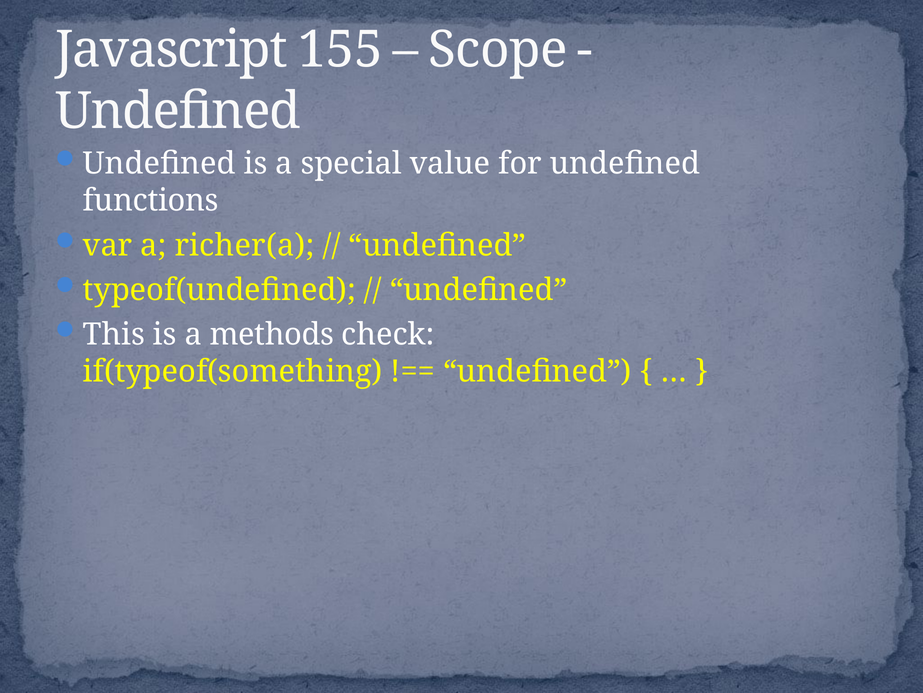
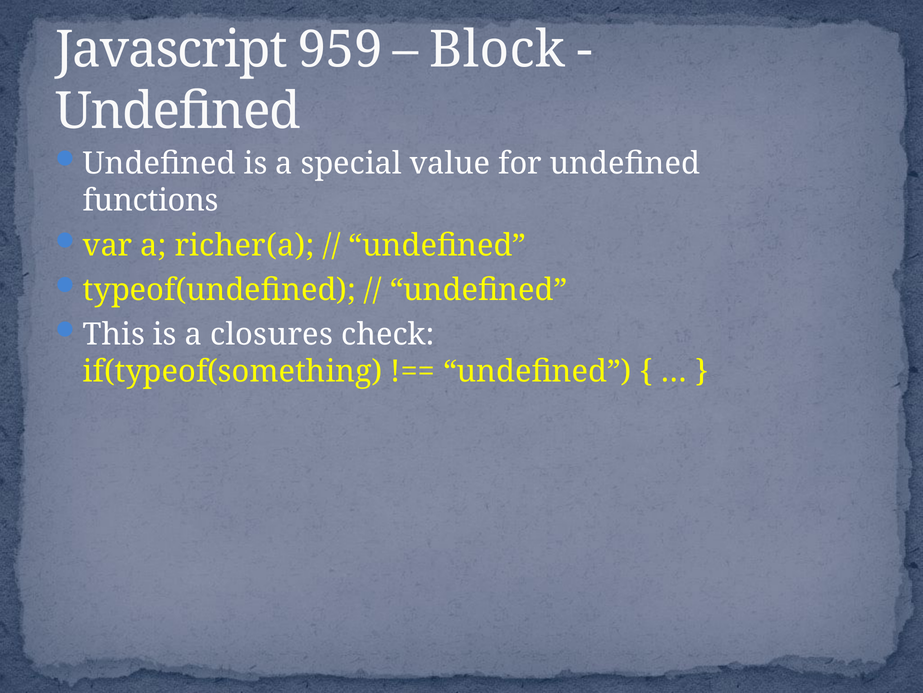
155: 155 -> 959 (340, 50)
Scope: Scope -> Block (497, 50)
methods: methods -> closures (272, 334)
